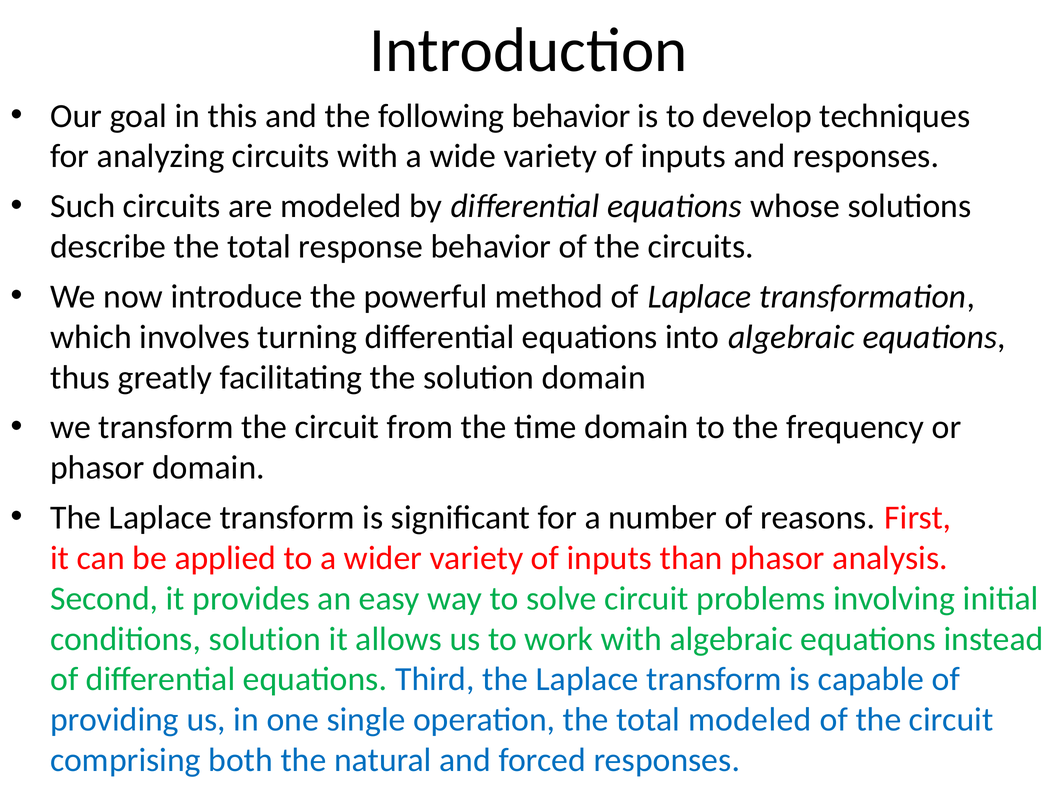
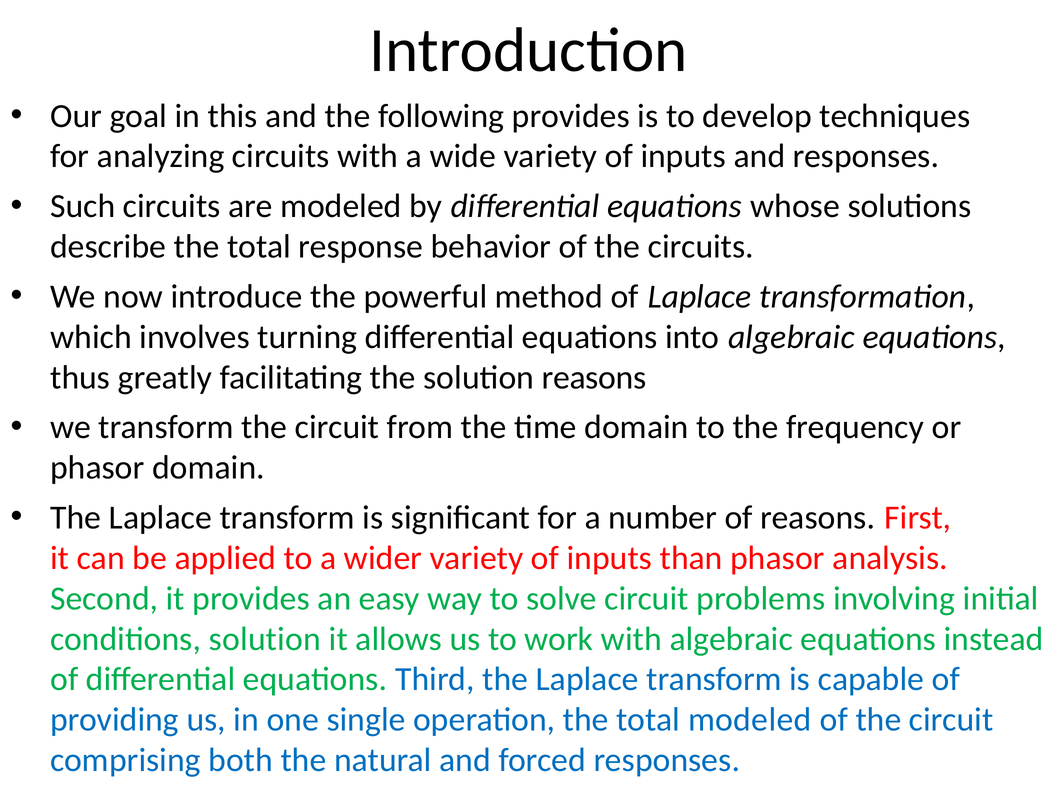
following behavior: behavior -> provides (571, 116)
solution domain: domain -> reasons (594, 378)
